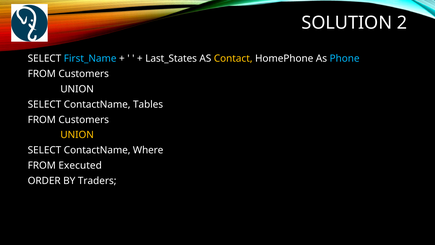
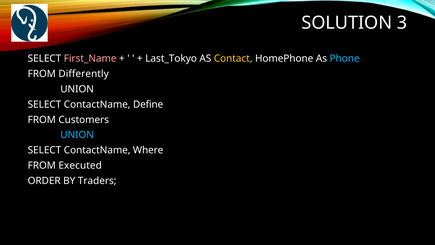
2: 2 -> 3 (402, 23)
First_Name colour: light blue -> pink (90, 58)
Last_States: Last_States -> Last_Tokyo (171, 58)
Customers: Customers -> Differently (84, 74)
Tables: Tables -> Define (148, 104)
UNION colour: yellow -> light blue (77, 135)
